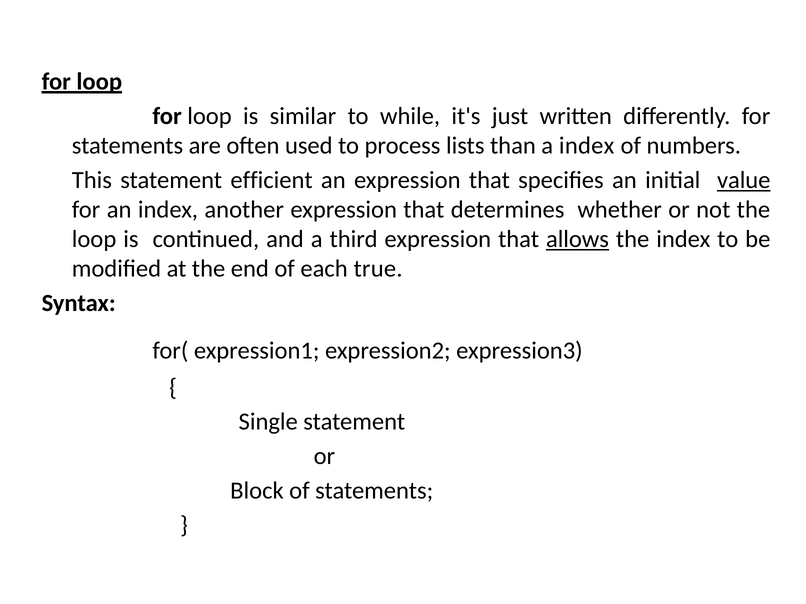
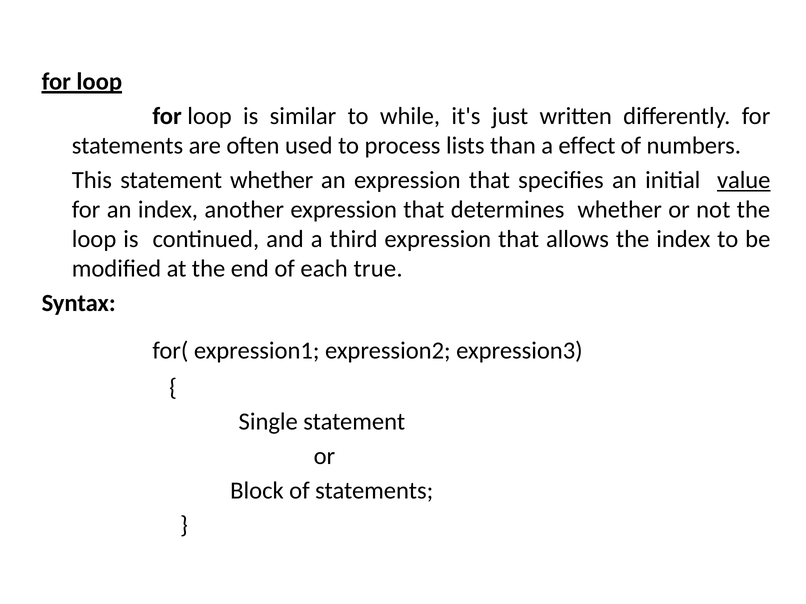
a index: index -> effect (587, 146)
statement efficient: efficient -> whether (272, 180)
allows underline: present -> none (578, 239)
